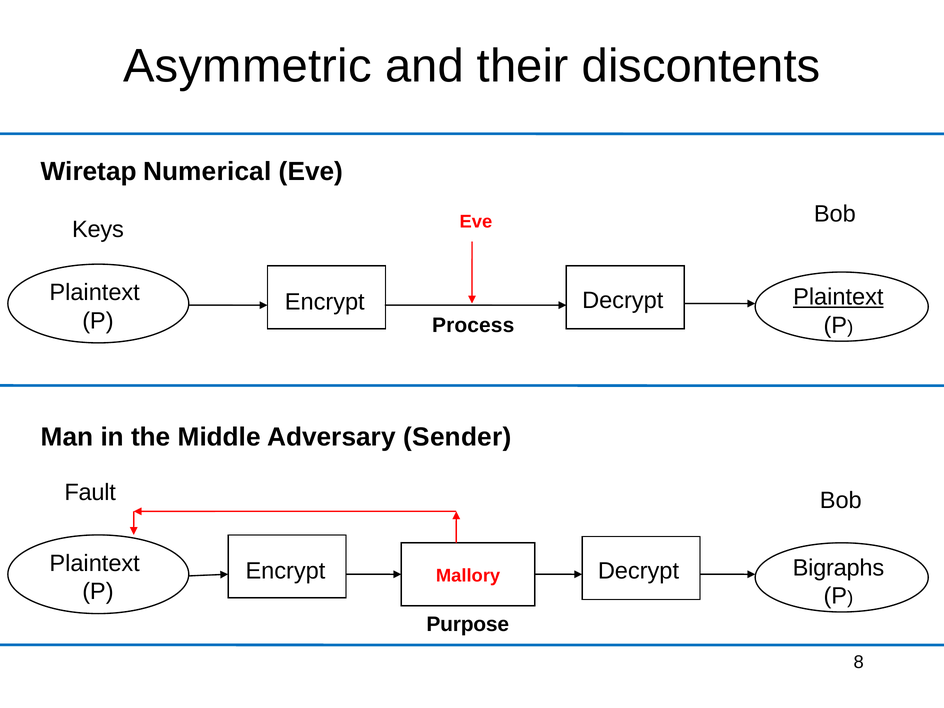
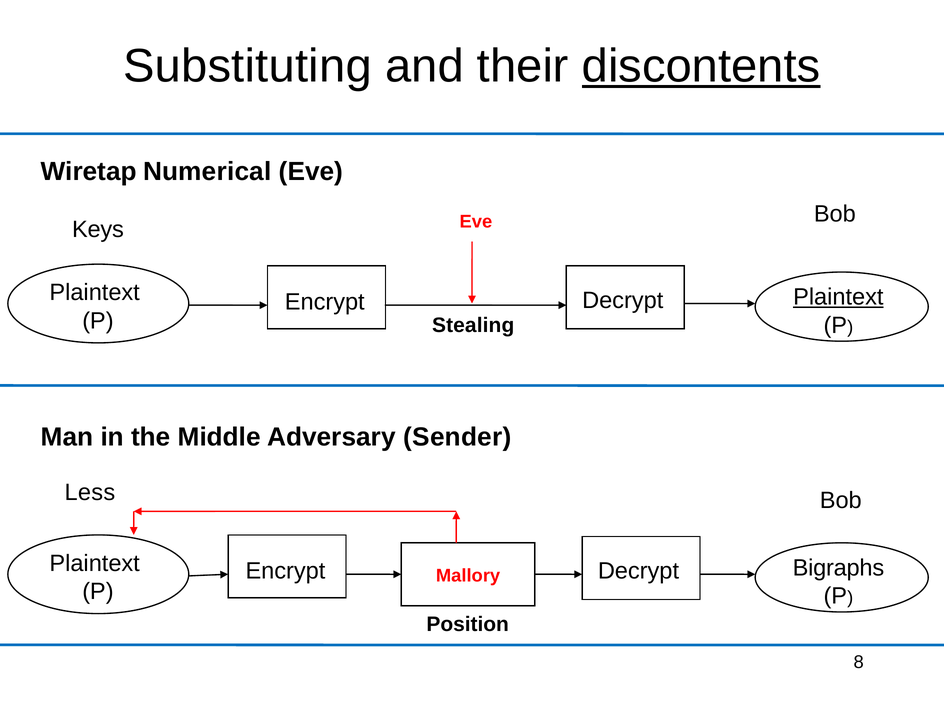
Asymmetric: Asymmetric -> Substituting (247, 66)
discontents underline: none -> present (701, 66)
Process: Process -> Stealing (473, 325)
Fault: Fault -> Less (90, 492)
Purpose: Purpose -> Position (468, 624)
